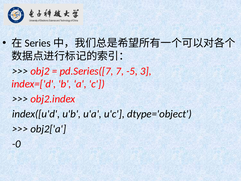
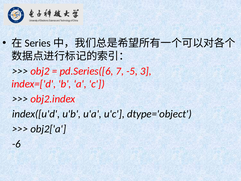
pd.Series([7: pd.Series([7 -> pd.Series([6 (87, 71)
-0: -0 -> -6 (16, 144)
